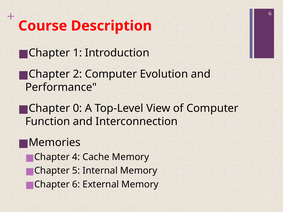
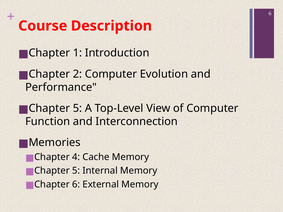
0: 0 -> 5 (77, 108)
